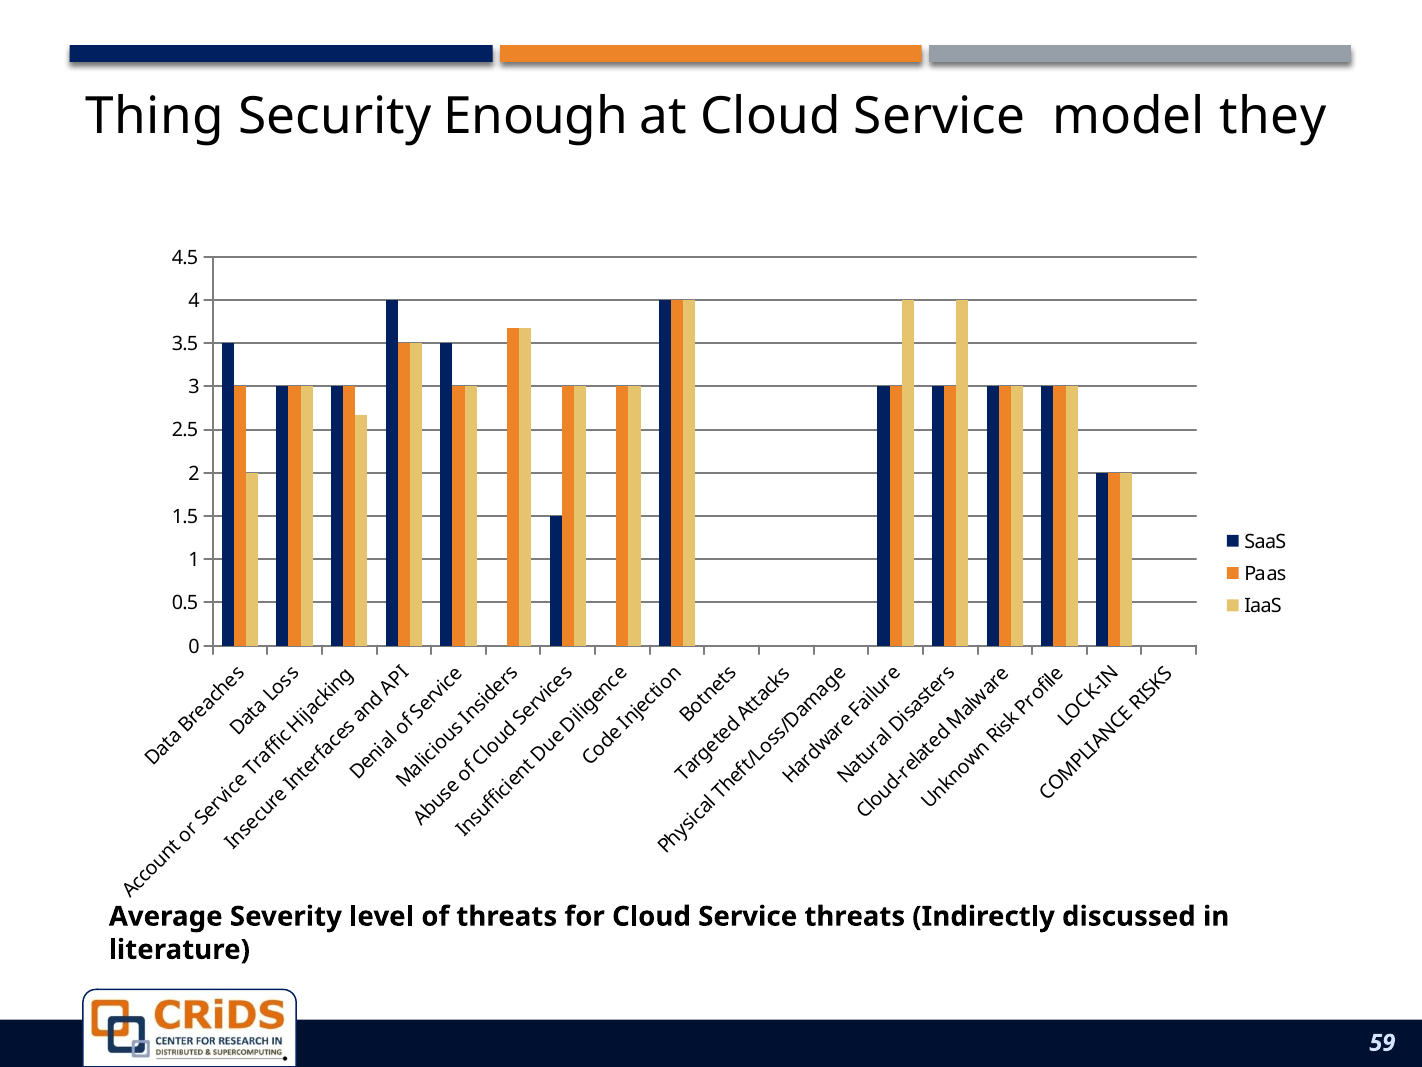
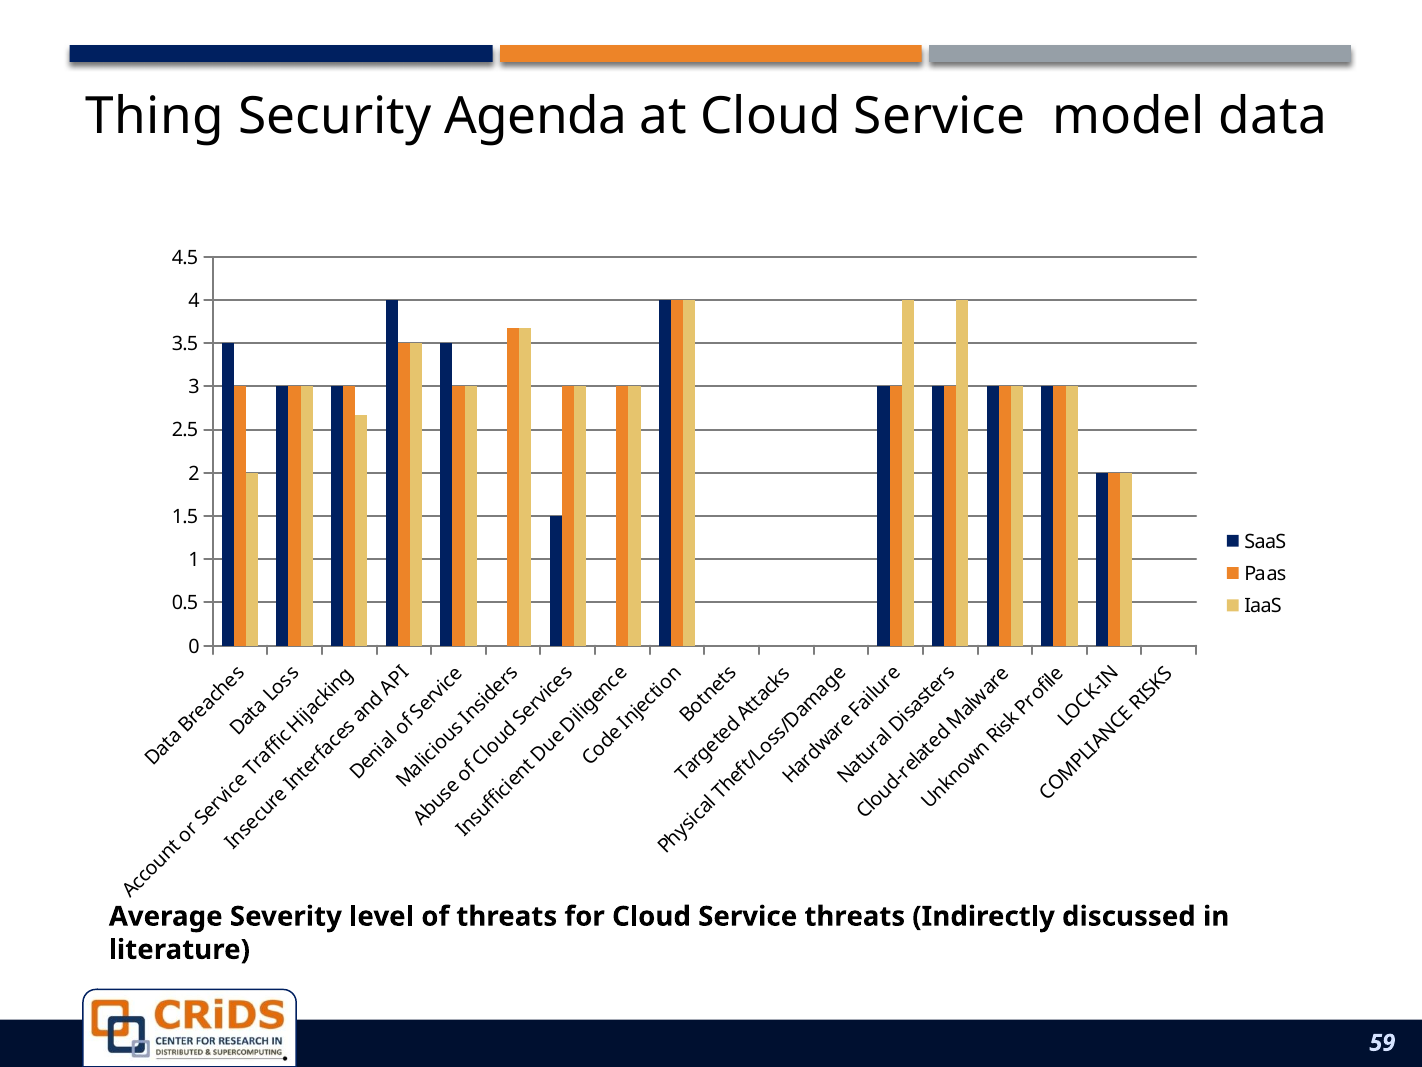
Enough: Enough -> Agenda (536, 116)
they: they -> data (1273, 116)
